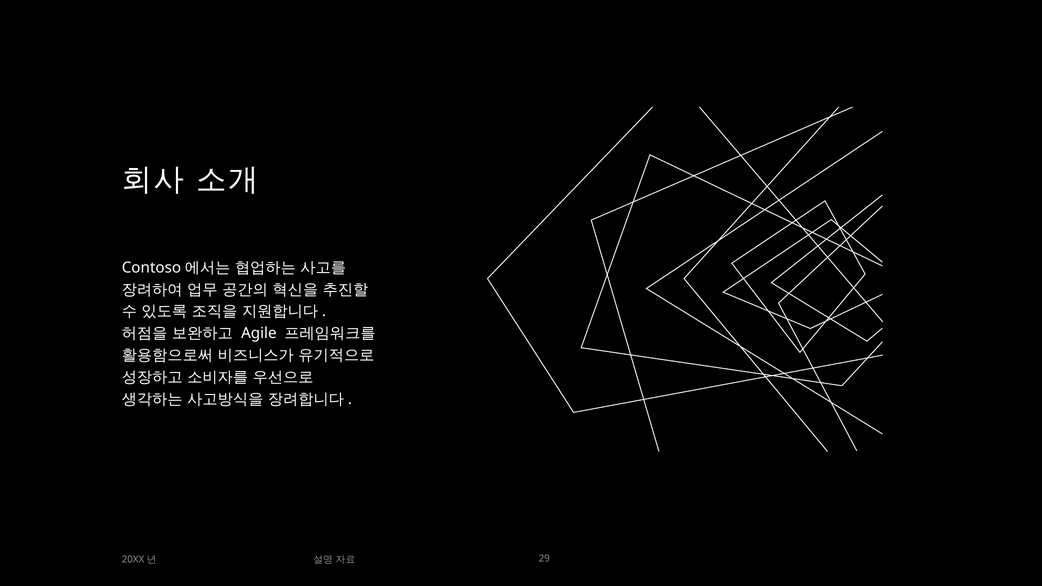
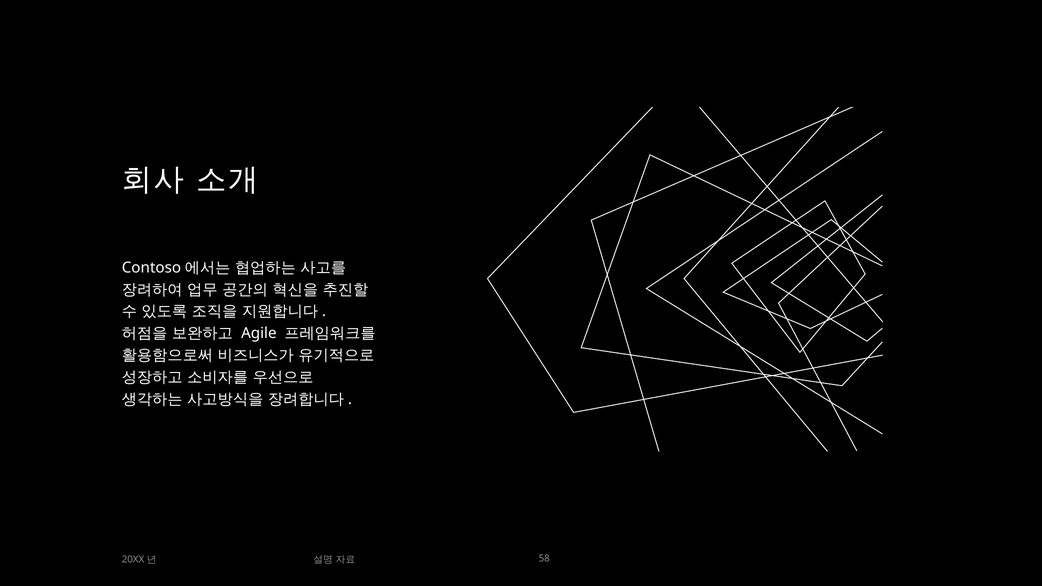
29: 29 -> 58 (544, 559)
